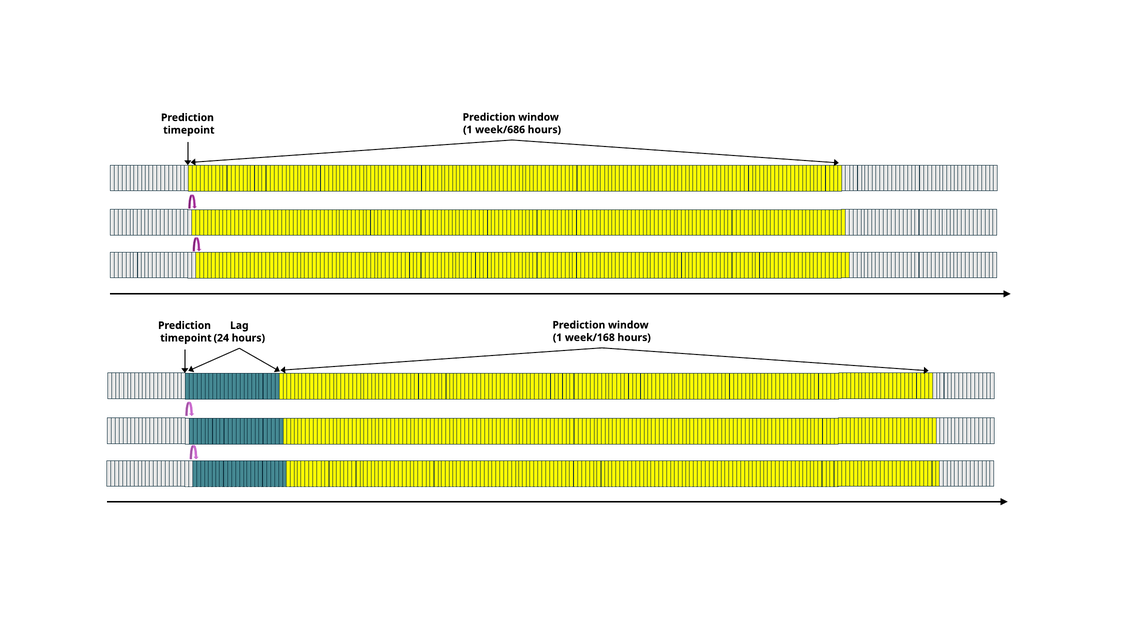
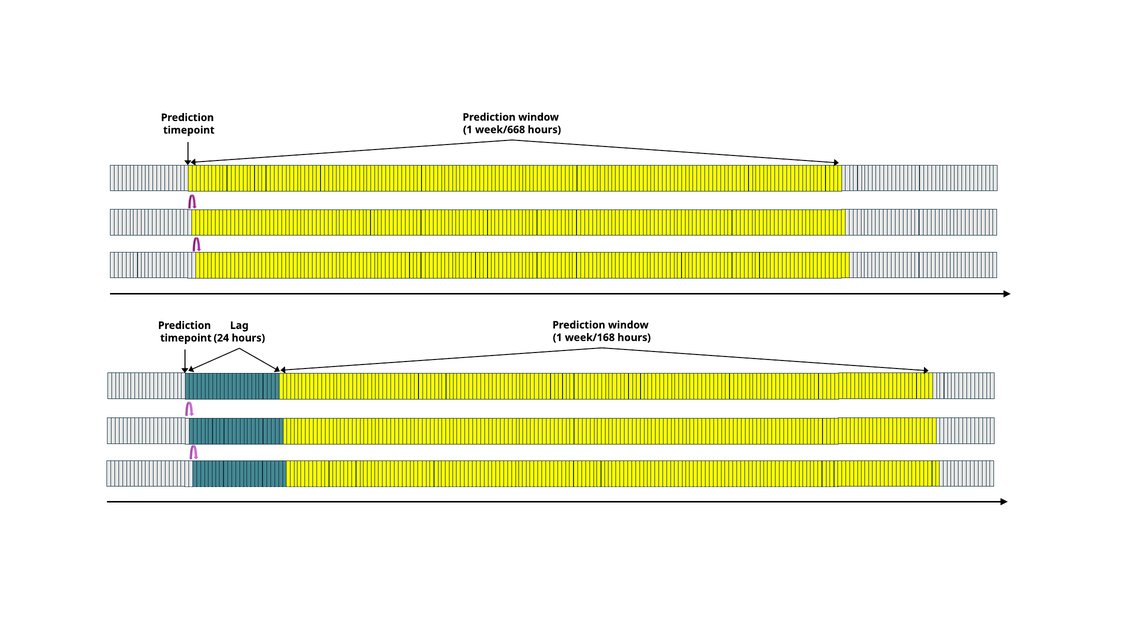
week/686: week/686 -> week/668 (500, 130)
